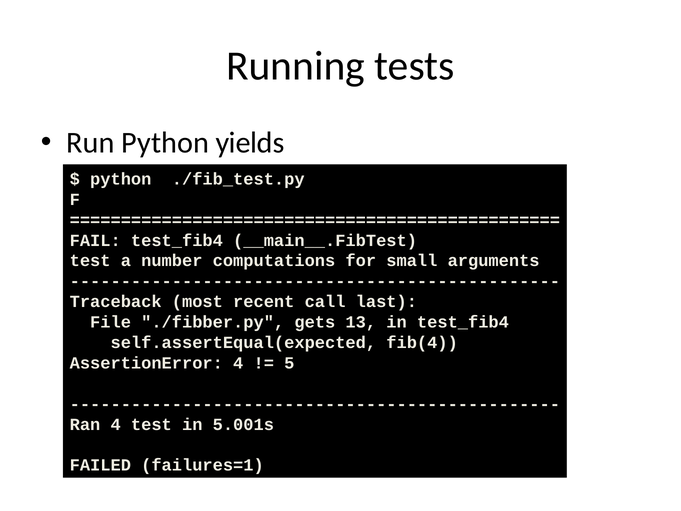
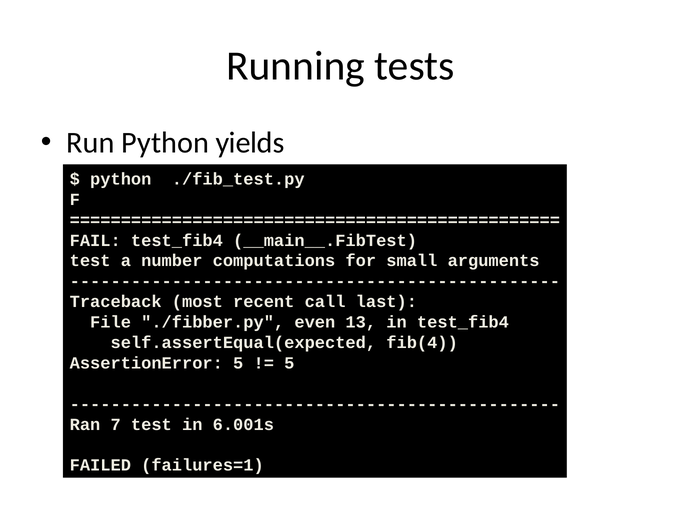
gets: gets -> even (315, 322)
AssertionError 4: 4 -> 5 (238, 363)
Ran 4: 4 -> 7 (116, 424)
5.001s: 5.001s -> 6.001s (243, 424)
